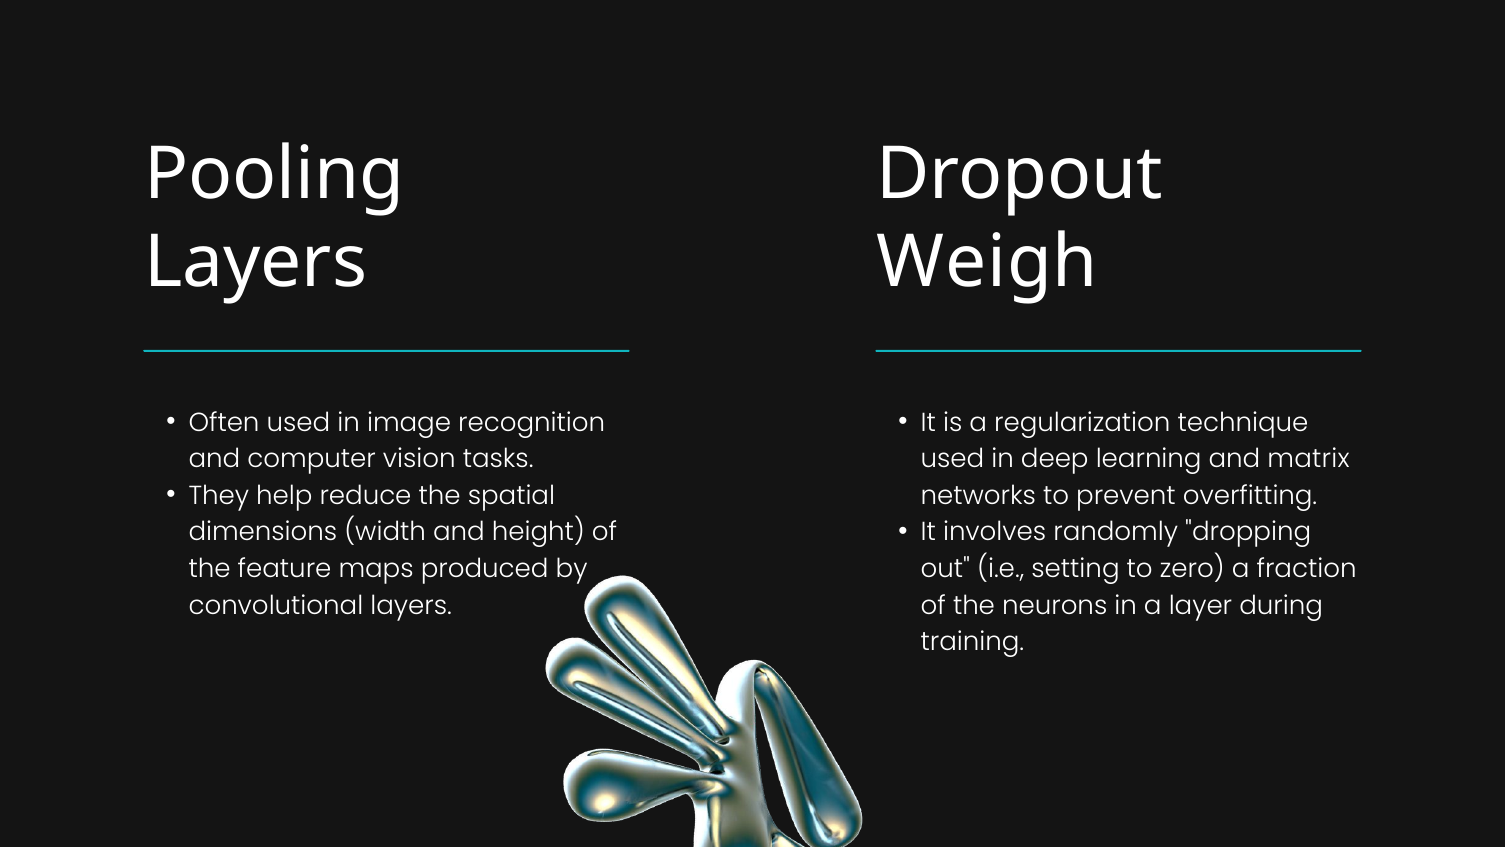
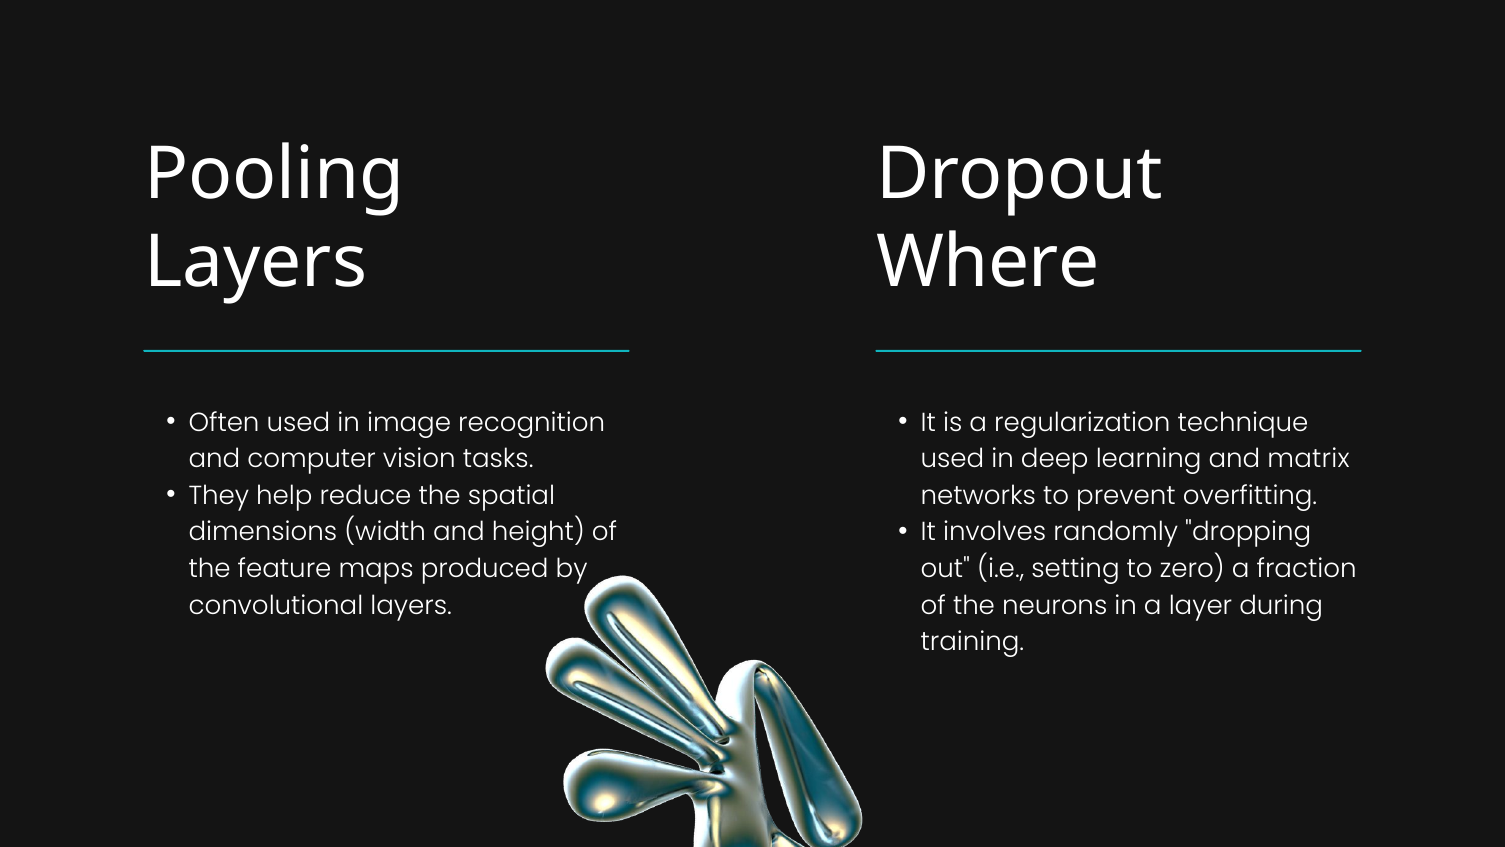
Weigh: Weigh -> Where (988, 262)
